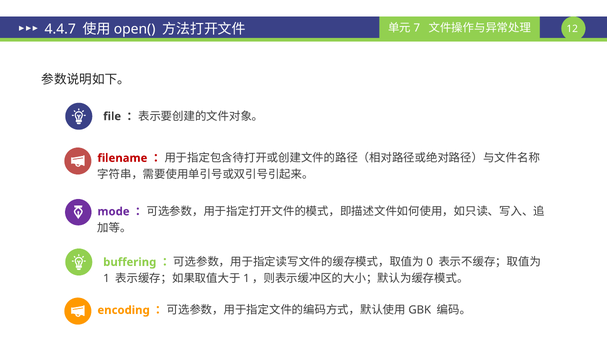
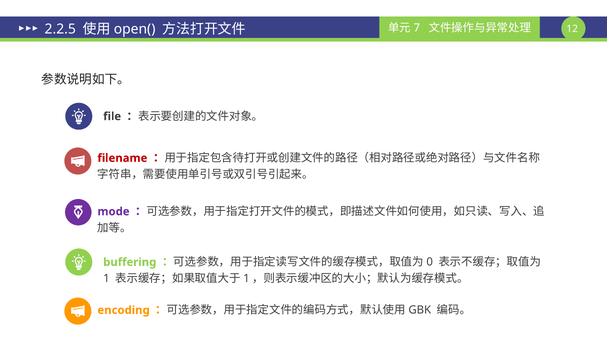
4.4.7: 4.4.7 -> 2.2.5 (60, 29)
